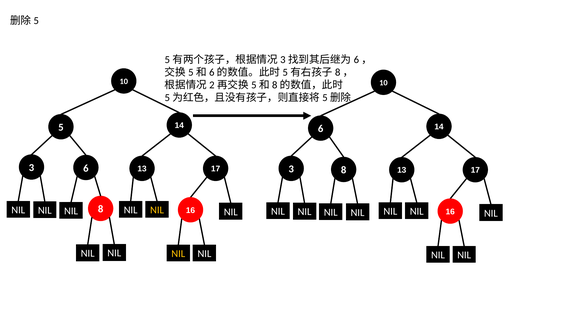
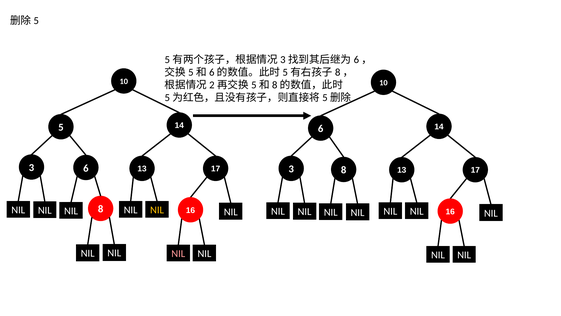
NIL colour: yellow -> pink (178, 253)
